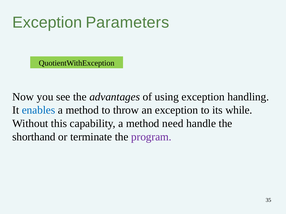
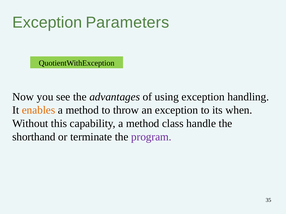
enables colour: blue -> orange (39, 110)
while: while -> when (239, 110)
need: need -> class (173, 124)
